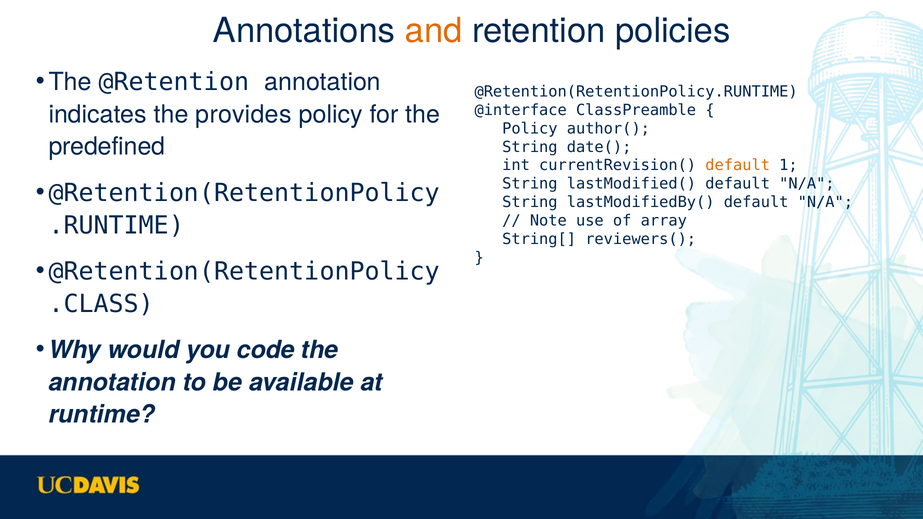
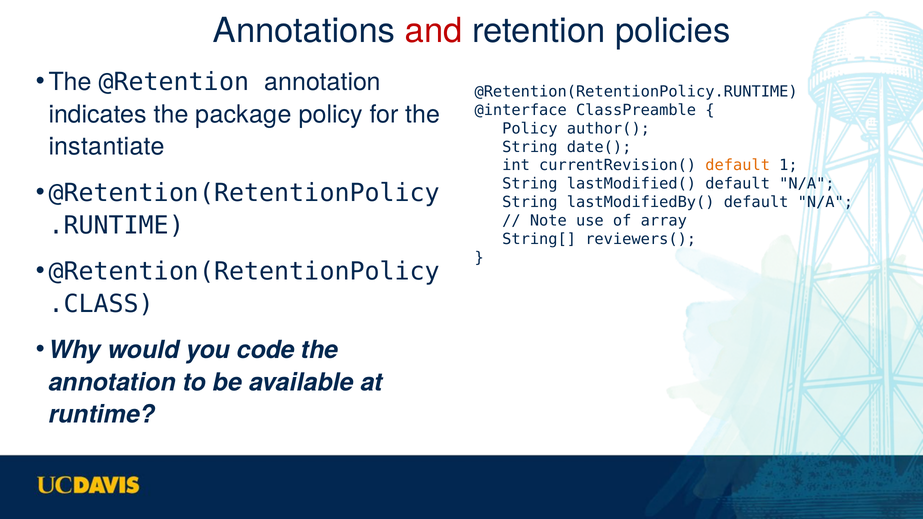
and colour: orange -> red (434, 31)
provides: provides -> package (243, 114)
predefined: predefined -> instantiate (107, 147)
